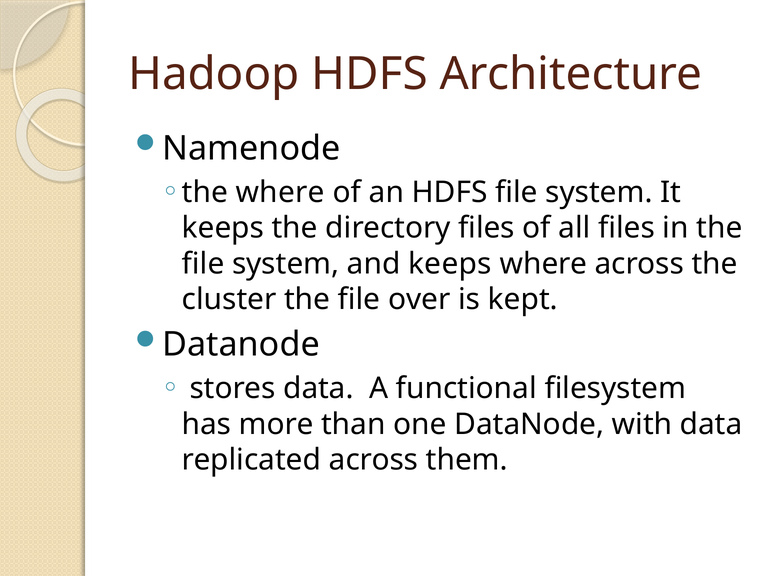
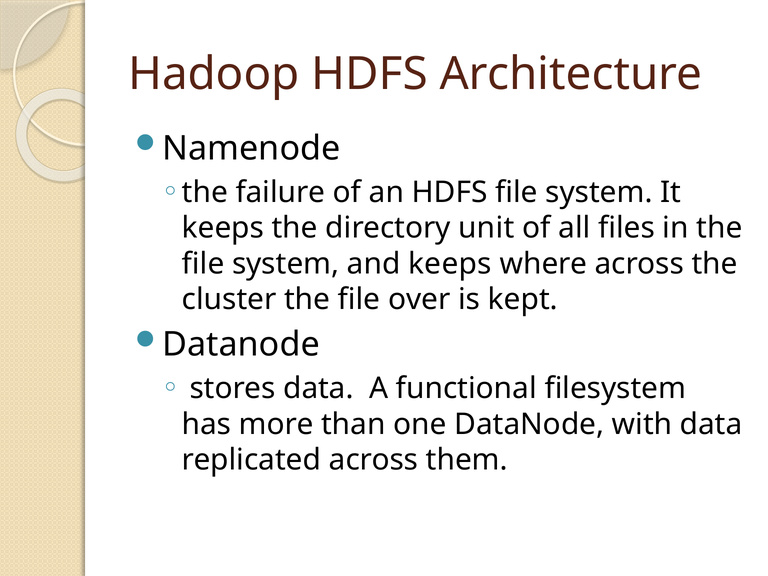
the where: where -> failure (280, 192)
directory files: files -> unit (486, 228)
